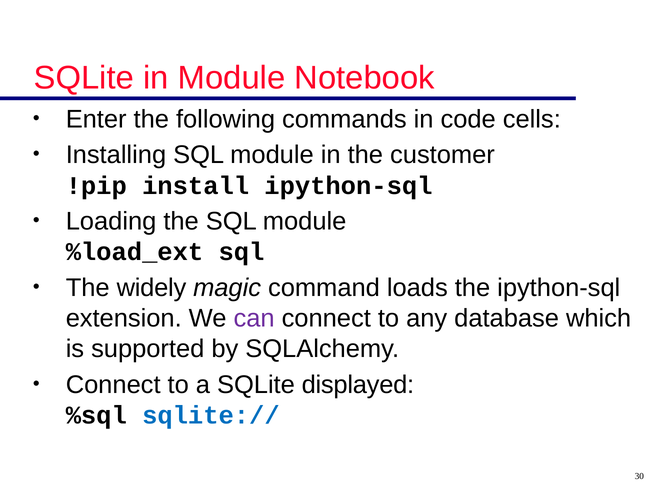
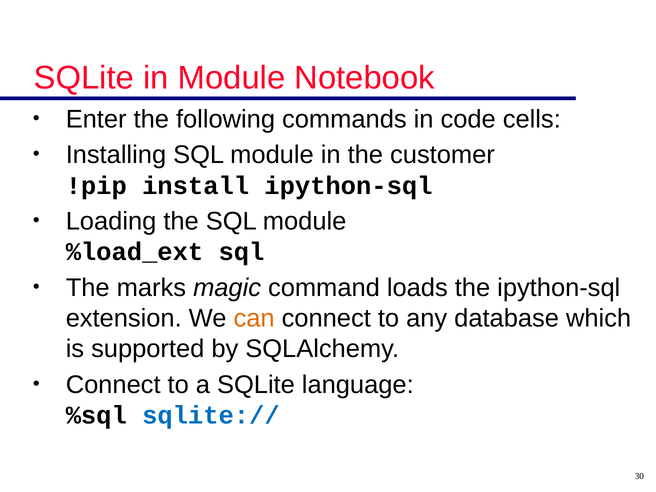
widely: widely -> marks (151, 288)
can colour: purple -> orange (254, 318)
displayed: displayed -> language (358, 385)
